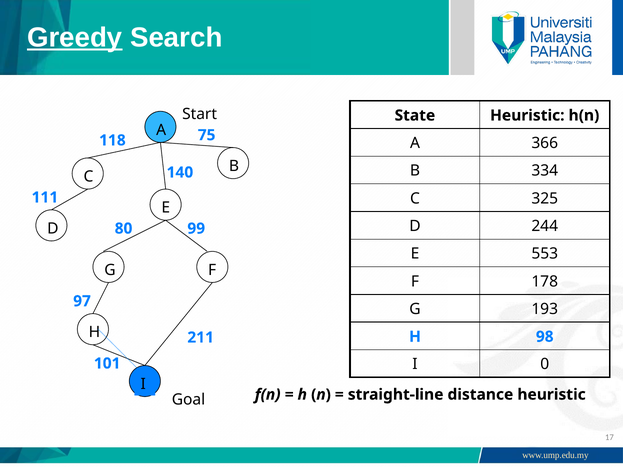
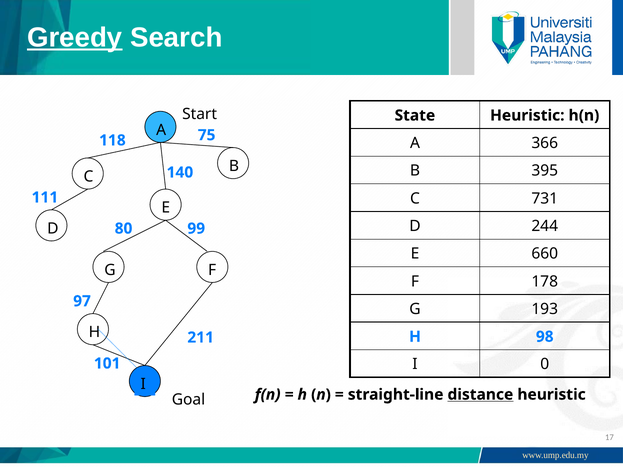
334: 334 -> 395 (545, 171)
325: 325 -> 731 (545, 199)
553: 553 -> 660 (545, 254)
distance underline: none -> present (480, 395)
